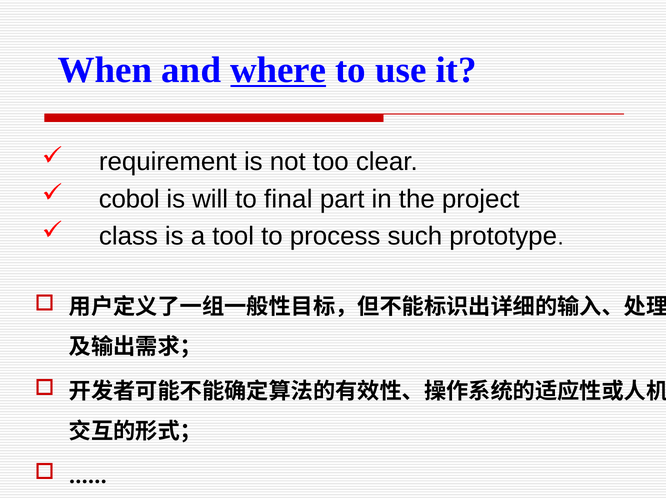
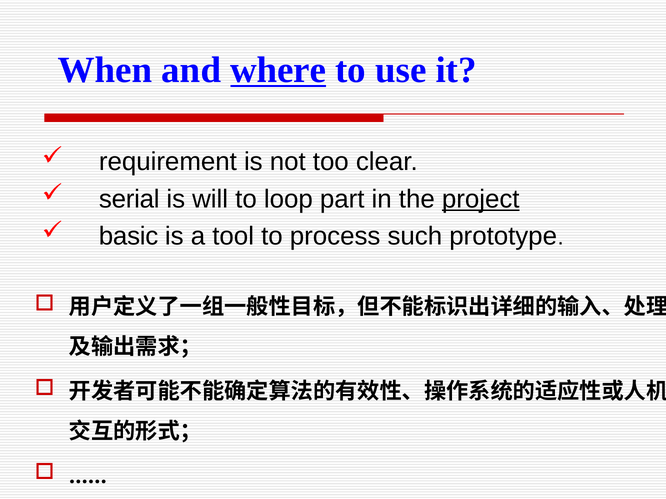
cobol: cobol -> serial (129, 199)
final: final -> loop (288, 199)
project underline: none -> present (481, 199)
class: class -> basic (129, 236)
